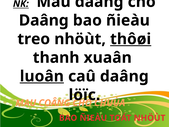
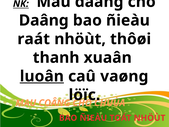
treo: treo -> raát (34, 39)
thôøi underline: present -> none (131, 39)
caû daâng: daâng -> vaøng (124, 76)
